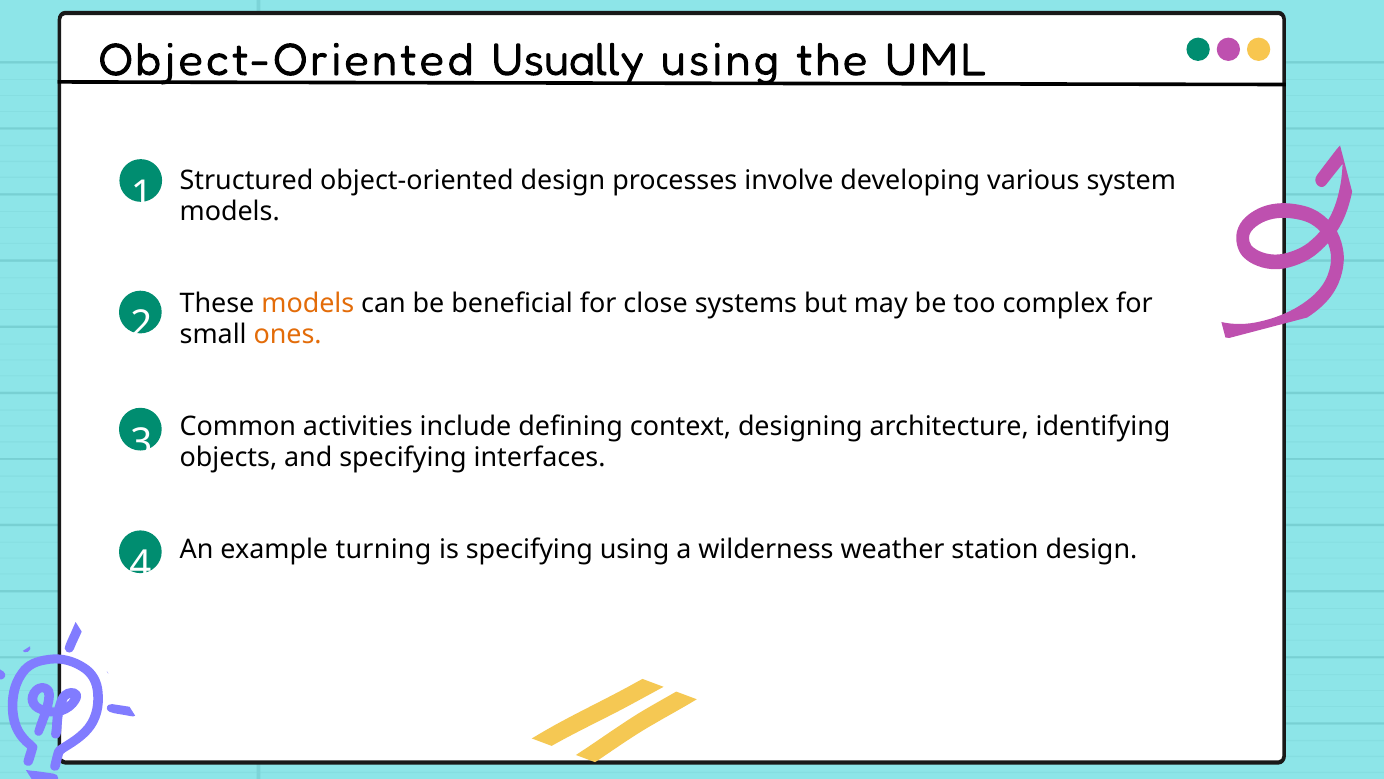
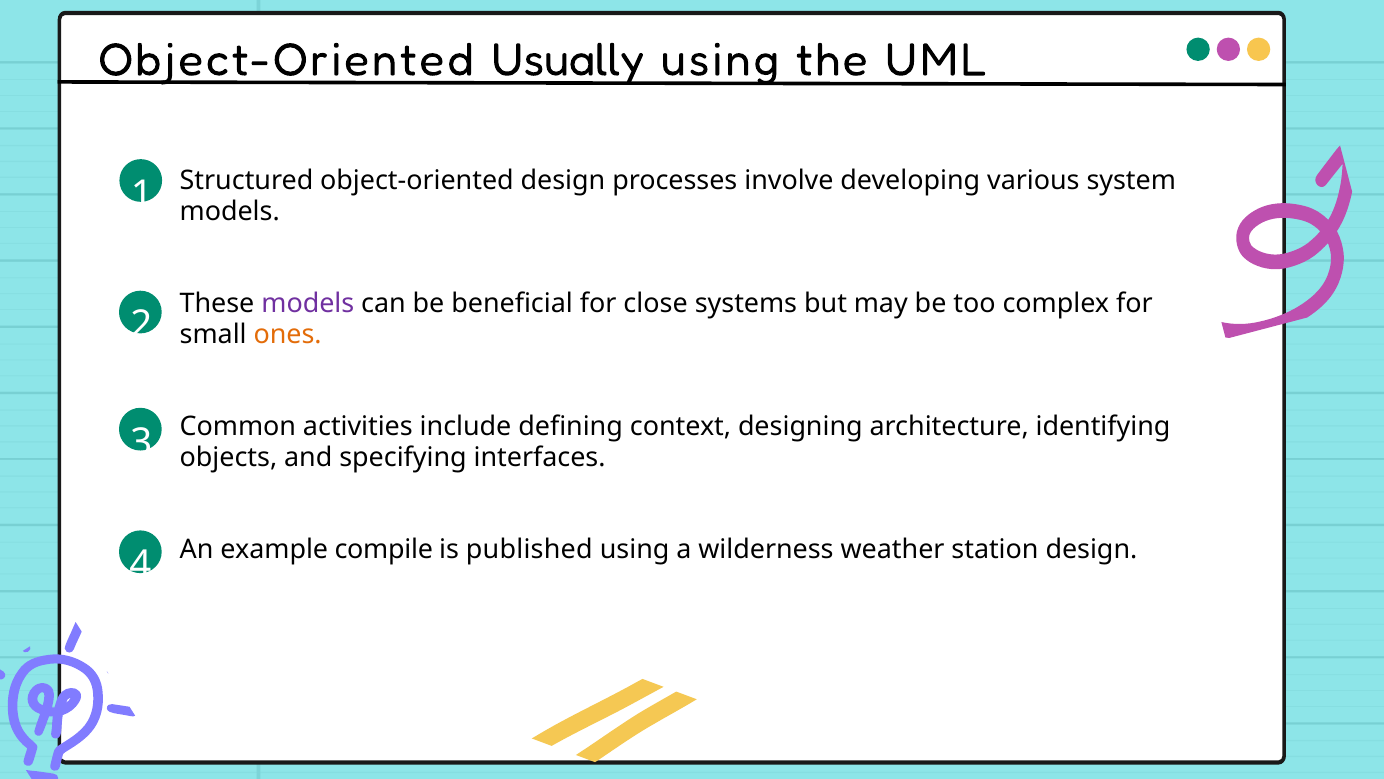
models colour: orange -> purple (308, 304)
turning: turning -> compile (384, 549)
is specifying: specifying -> published (529, 549)
